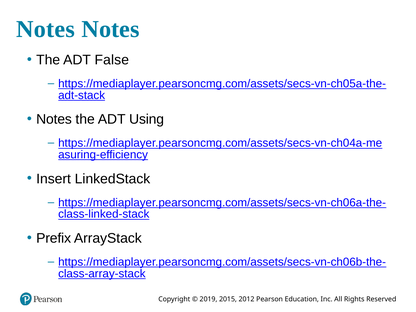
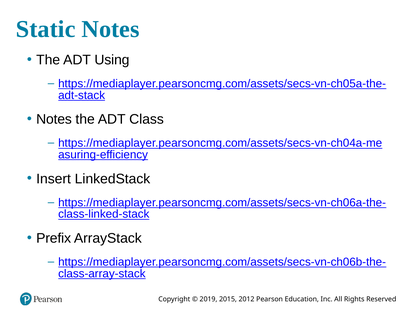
Notes: Notes -> Static (46, 29)
False: False -> Using (112, 60)
Using: Using -> Class (147, 119)
